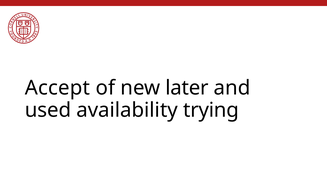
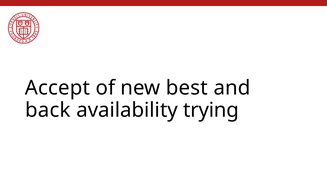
later: later -> best (187, 88)
used: used -> back (48, 110)
